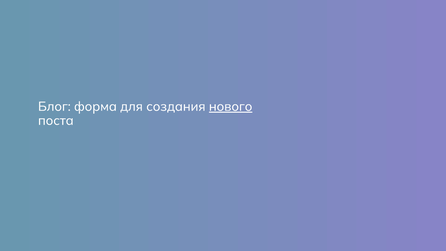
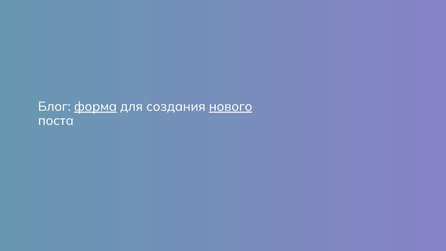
форма underline: none -> present (95, 106)
